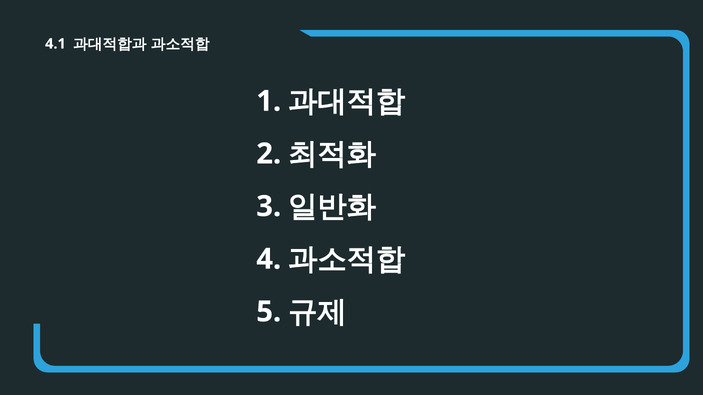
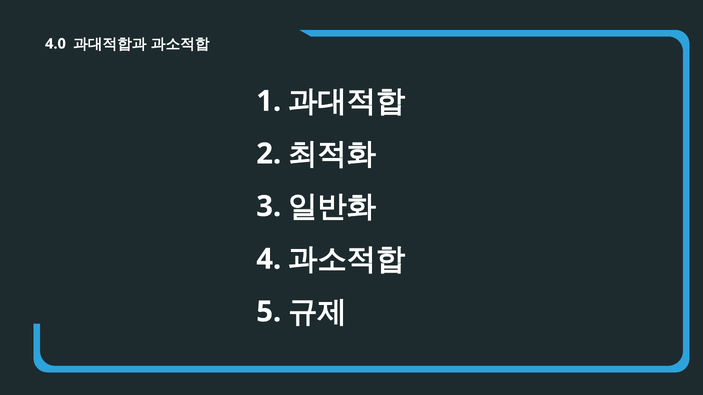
4.1: 4.1 -> 4.0 (55, 44)
